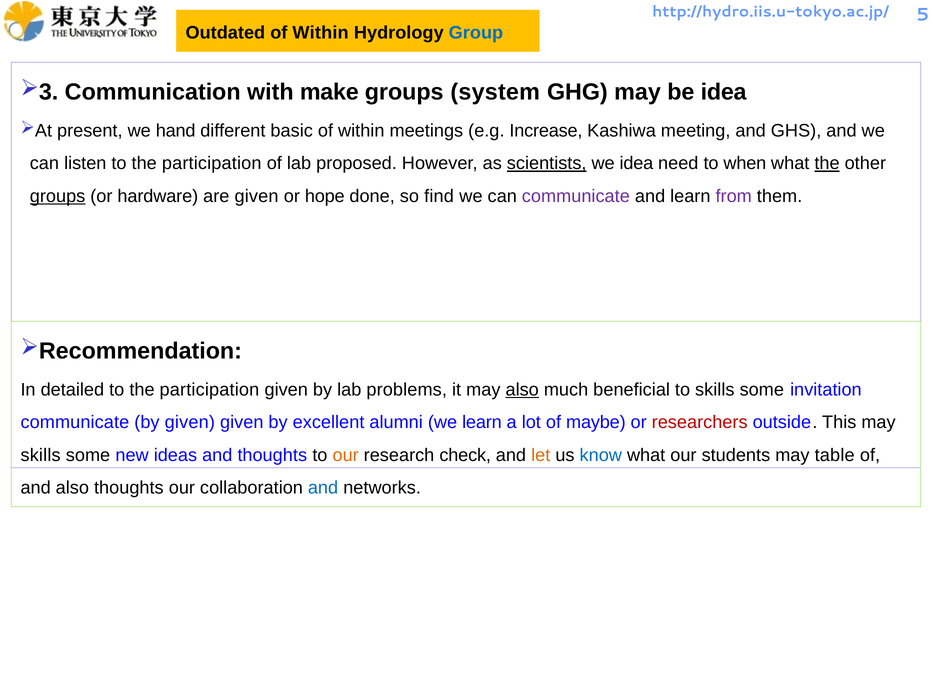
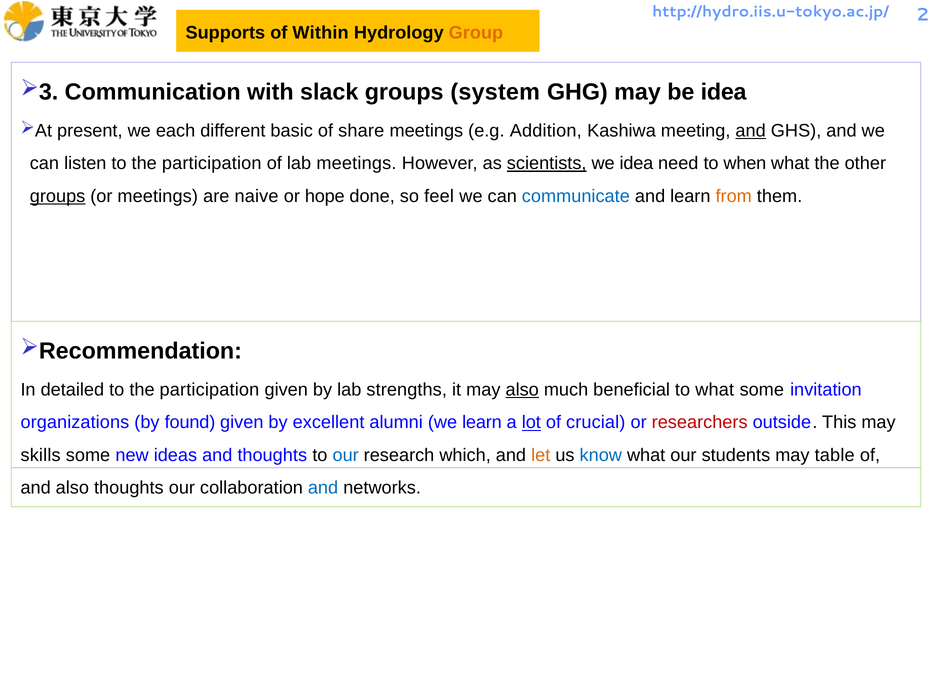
5: 5 -> 2 (923, 15)
Outdated: Outdated -> Supports (225, 33)
Group colour: blue -> orange (476, 33)
make: make -> slack (329, 92)
hand: hand -> each (176, 131)
within: within -> share (361, 131)
Increase: Increase -> Addition (546, 131)
and underline: none -> present (751, 131)
lab proposed: proposed -> meetings (356, 163)
the underline: present -> none (827, 163)
or hardware: hardware -> meetings (158, 196)
are given: given -> naive (257, 196)
find: find -> feel (439, 196)
communicate colour: purple -> blue (576, 196)
from colour: purple -> orange (734, 196)
problems: problems -> strengths (407, 390)
to skills: skills -> what (715, 390)
communicate: communicate -> organizations (75, 423)
by given: given -> found (190, 423)
lot underline: none -> present (531, 423)
maybe: maybe -> crucial (596, 423)
our colour: orange -> blue (346, 455)
check: check -> which (465, 455)
